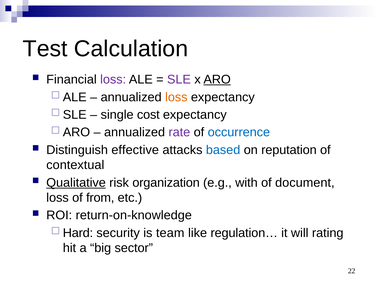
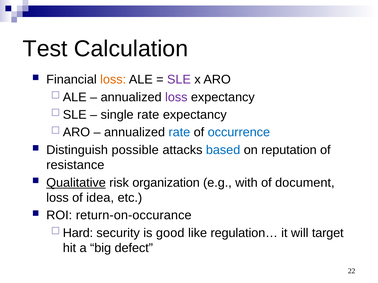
loss colour: purple -> orange (113, 80)
ARO underline: present -> none (217, 80)
loss colour: orange -> purple (176, 97)
single cost: cost -> rate (148, 115)
rate colour: purple -> blue (179, 133)
effective: effective -> possible (135, 150)
contextual: contextual -> resistance (75, 165)
from: from -> idea (100, 198)
return-on-knowledge: return-on-knowledge -> return-on-occurance (134, 216)
team: team -> good (170, 233)
rating: rating -> target (328, 233)
sector: sector -> defect (134, 248)
